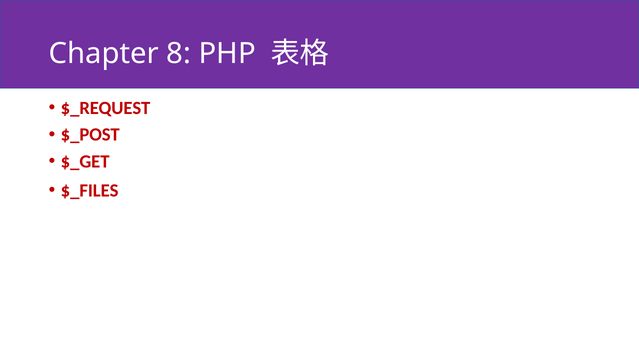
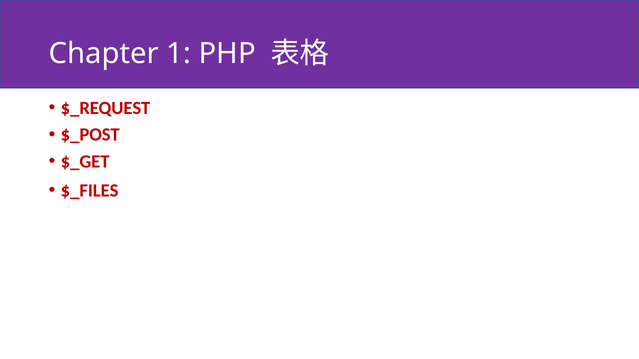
8: 8 -> 1 (179, 54)
